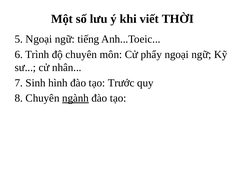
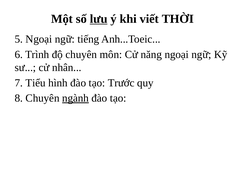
lưu underline: none -> present (99, 19)
phẩy: phẩy -> năng (151, 54)
Sinh: Sinh -> Tiểu (36, 83)
